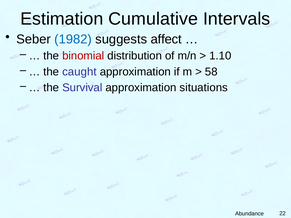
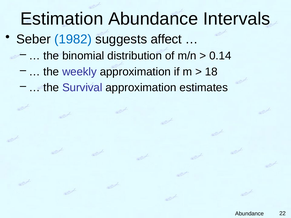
Estimation Cumulative: Cumulative -> Abundance (153, 19)
binomial colour: red -> black (83, 56)
1.10: 1.10 -> 0.14 (220, 56)
caught: caught -> weekly (79, 72)
58: 58 -> 18 (211, 72)
situations: situations -> estimates (204, 88)
